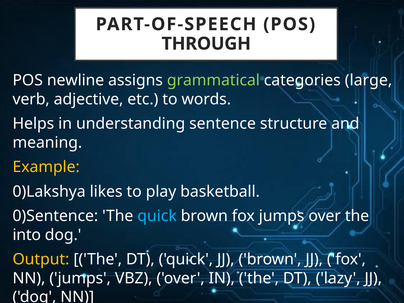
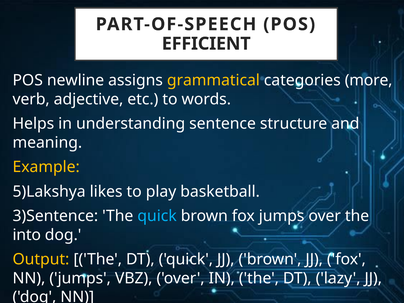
THROUGH: THROUGH -> EFFICIENT (206, 44)
grammatical colour: light green -> yellow (213, 80)
large: large -> more (369, 80)
0)Lakshya: 0)Lakshya -> 5)Lakshya (49, 192)
0)Sentence: 0)Sentence -> 3)Sentence (55, 216)
